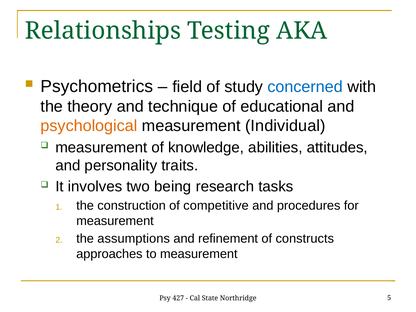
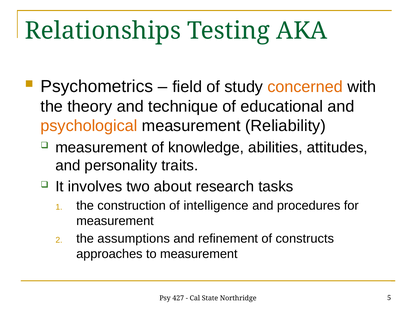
concerned colour: blue -> orange (305, 87)
Individual: Individual -> Reliability (285, 126)
being: being -> about (173, 187)
competitive: competitive -> intelligence (216, 206)
